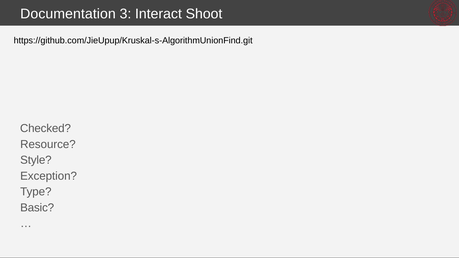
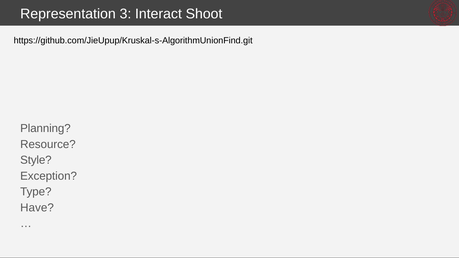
Documentation: Documentation -> Representation (68, 14)
Checked: Checked -> Planning (45, 129)
Basic: Basic -> Have (37, 208)
